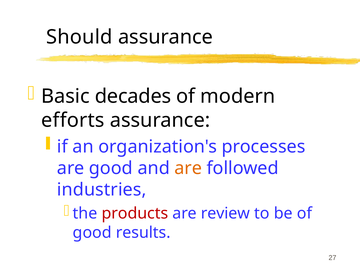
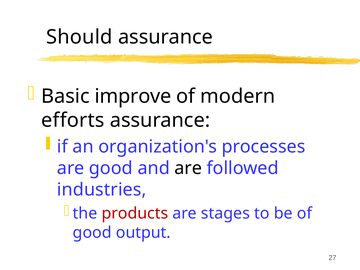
decades: decades -> improve (133, 96)
are colour: orange -> black (188, 168)
review: review -> stages (225, 213)
results: results -> output (143, 232)
